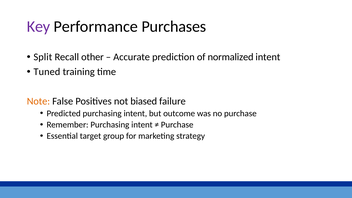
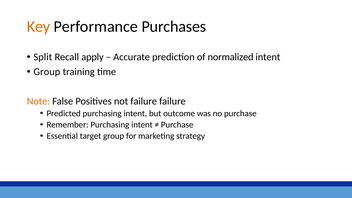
Key colour: purple -> orange (39, 26)
other: other -> apply (92, 57)
Tuned: Tuned -> Group (47, 72)
not biased: biased -> failure (144, 101)
